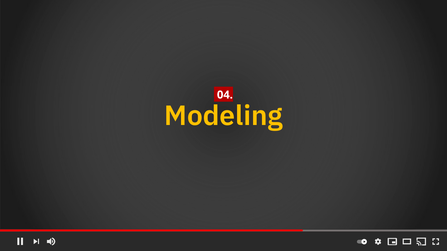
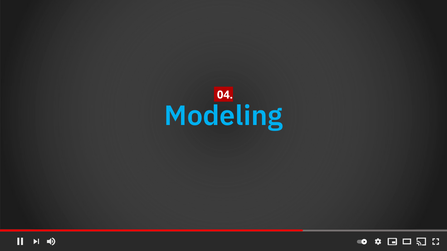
Modeling colour: yellow -> light blue (223, 116)
